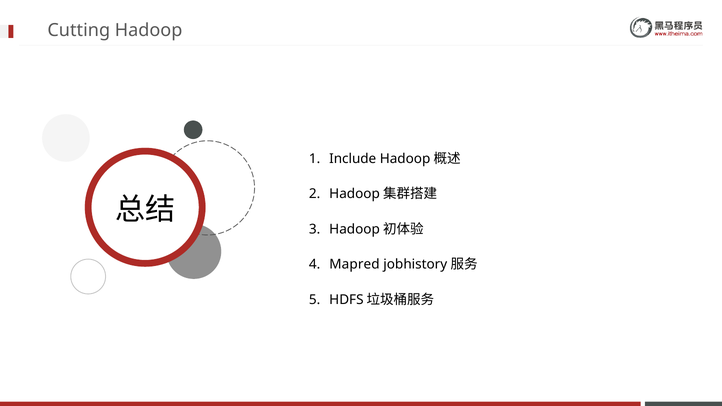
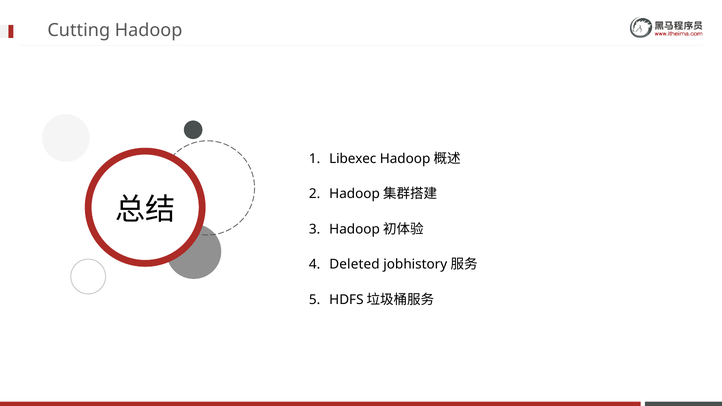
Include: Include -> Libexec (353, 159)
Mapred: Mapred -> Deleted (354, 264)
